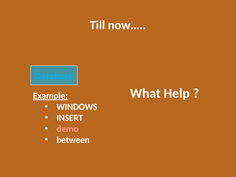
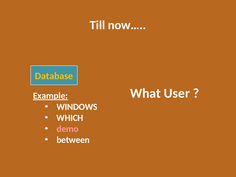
Database colour: light blue -> yellow (54, 76)
Help: Help -> User (177, 93)
INSERT: INSERT -> WHICH (70, 118)
